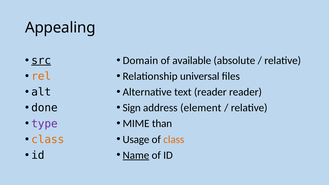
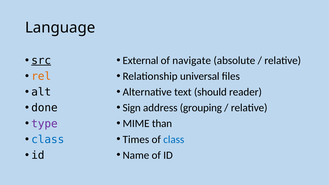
Appealing: Appealing -> Language (60, 28)
Domain: Domain -> External (141, 60)
available: available -> navigate (192, 60)
text reader: reader -> should (210, 92)
element: element -> grouping (201, 108)
Usage: Usage -> Times (136, 139)
class colour: orange -> blue (174, 139)
class colour: orange -> blue (48, 140)
Name underline: present -> none (136, 155)
